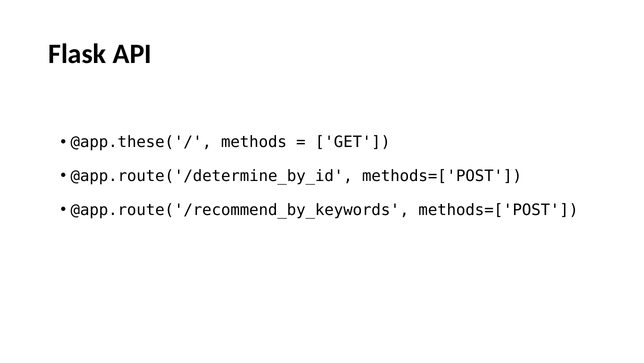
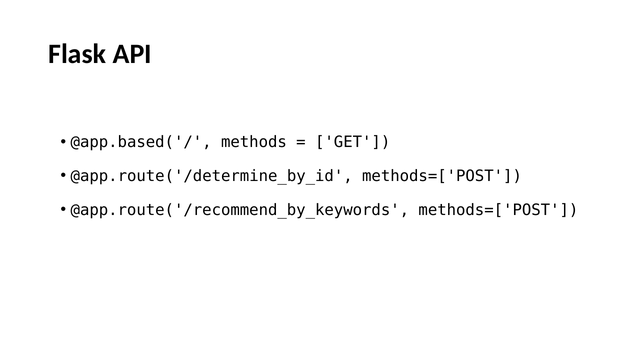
@app.these('/: @app.these('/ -> @app.based('/ (141, 142)
